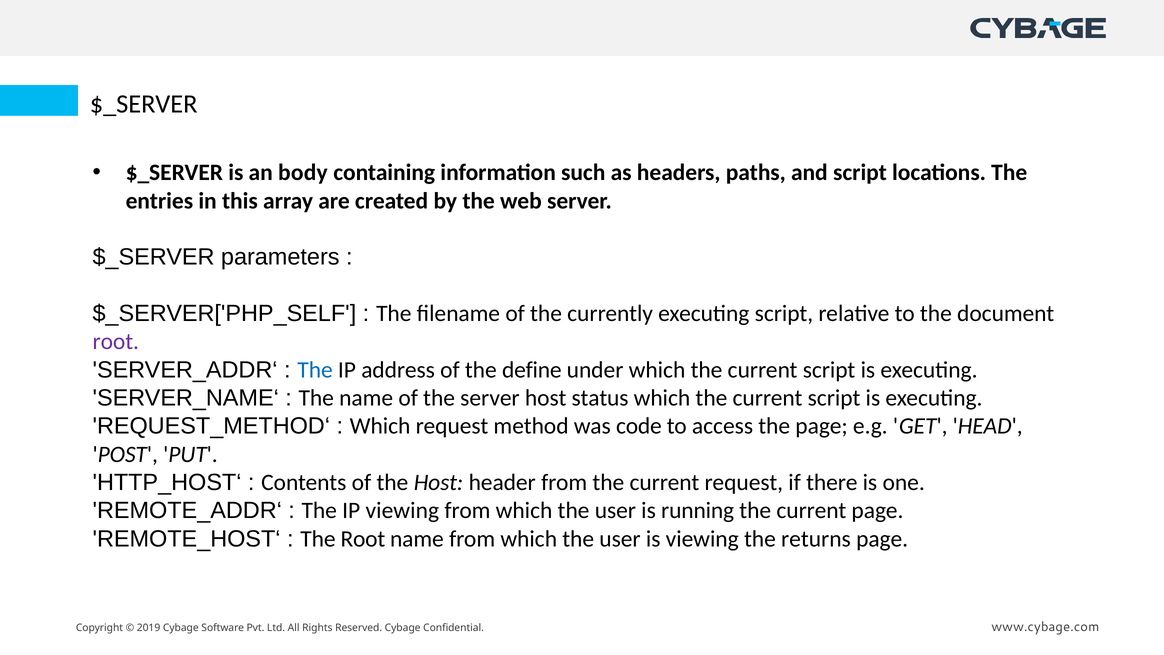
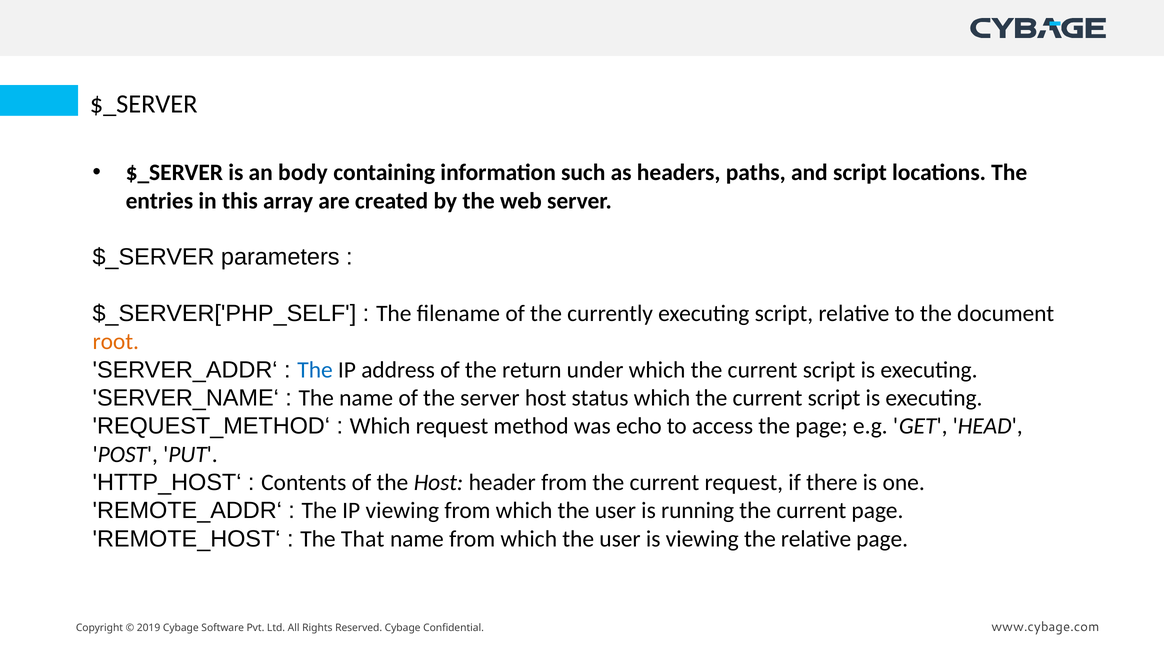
root colour: purple -> orange (116, 342)
define: define -> return (532, 370)
code: code -> echo (639, 426)
The Root: Root -> That (363, 539)
the returns: returns -> relative (816, 539)
